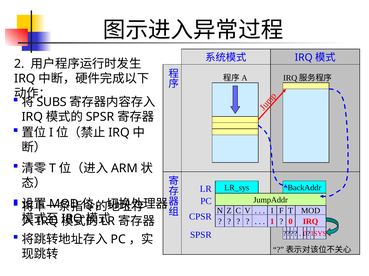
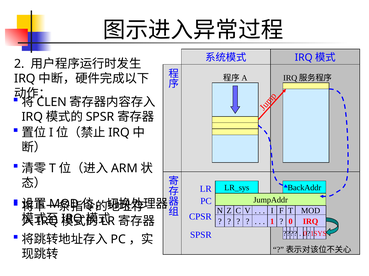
SUBS: SUBS -> CLEN (52, 102)
